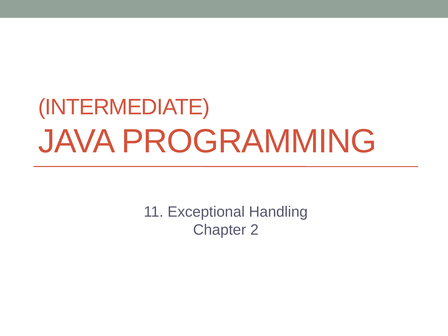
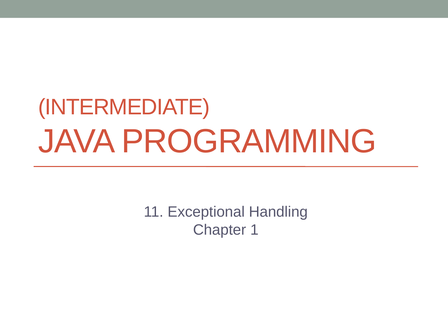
2: 2 -> 1 (254, 230)
